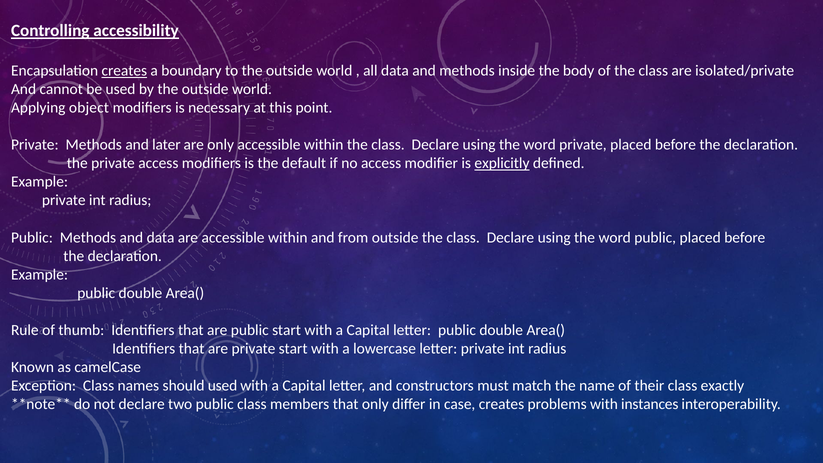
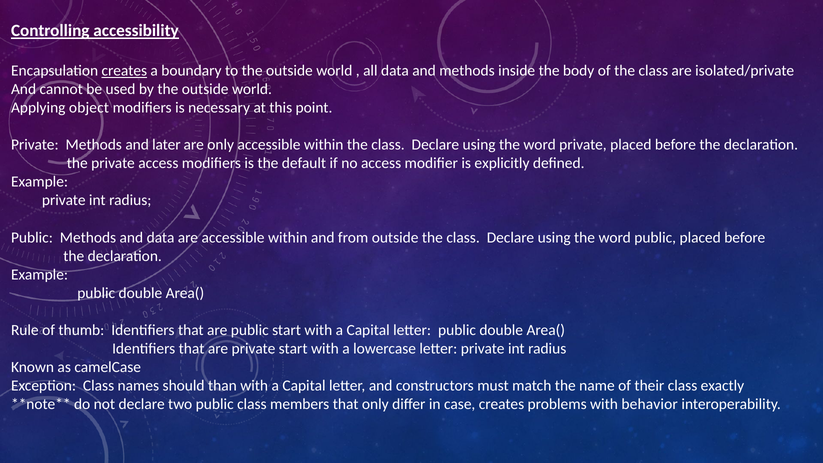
explicitly underline: present -> none (502, 163)
should used: used -> than (222, 386)
instances: instances -> behavior (650, 404)
